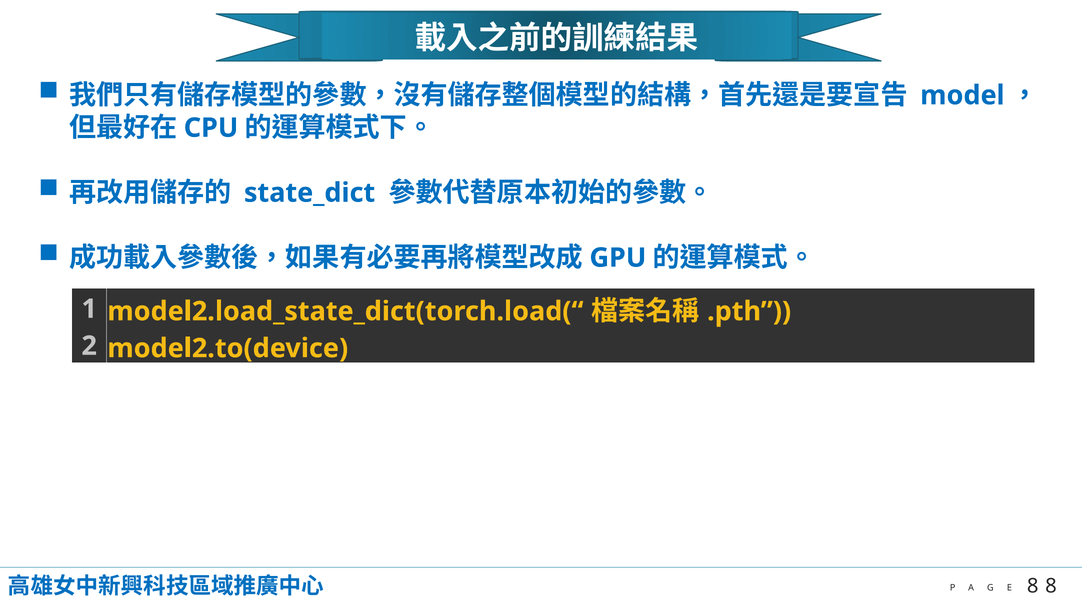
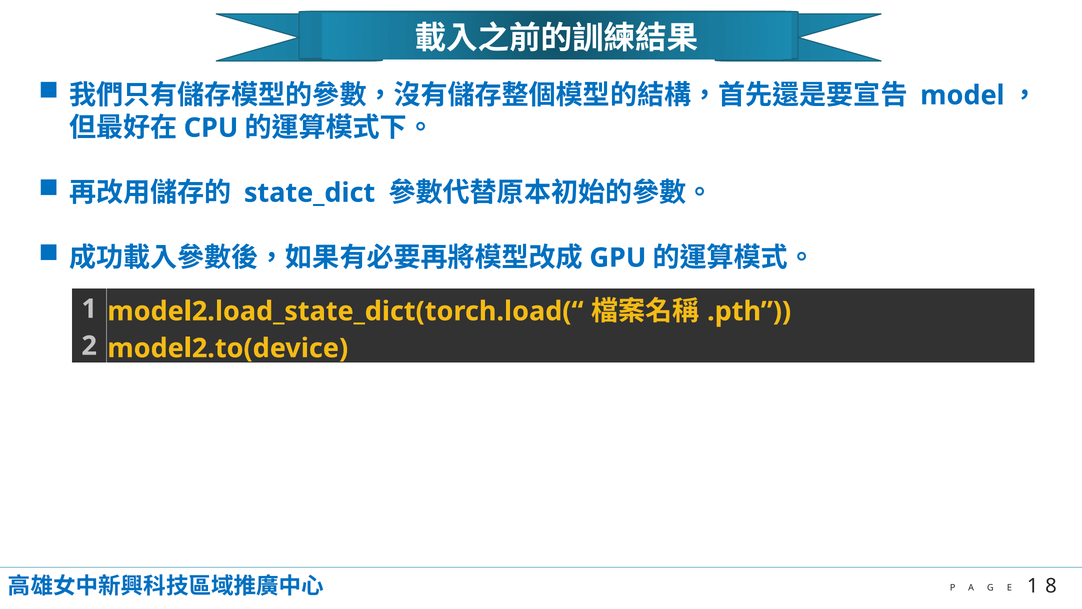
8: 8 -> 1 (1033, 586)
